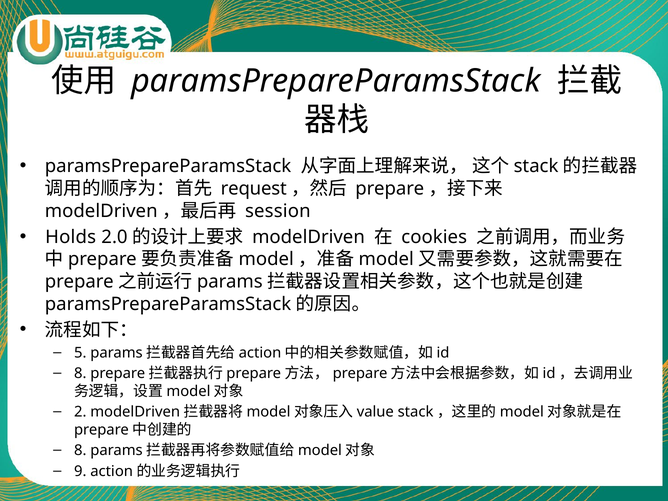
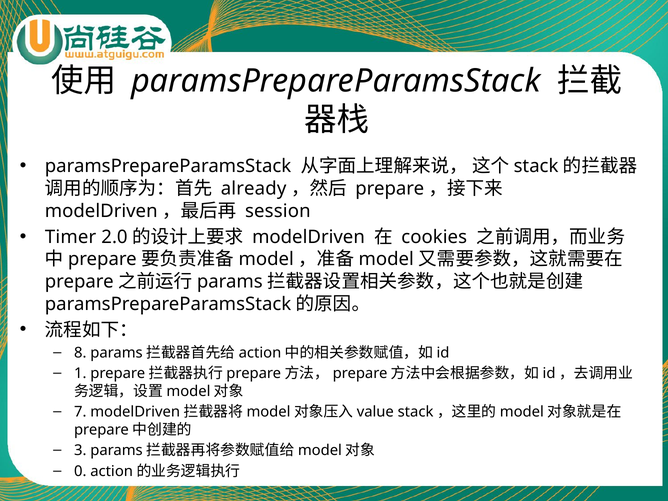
request: request -> already (254, 189)
Holds: Holds -> Timer (71, 237)
5: 5 -> 8 (80, 353)
8: 8 -> 1 (80, 373)
2: 2 -> 7 (80, 412)
8: 8 -> 3 (80, 450)
9: 9 -> 0 (80, 471)
